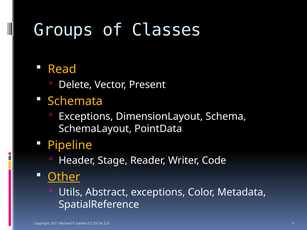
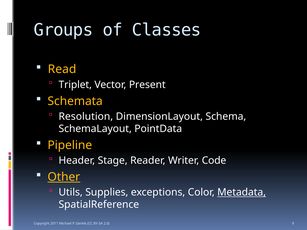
Delete: Delete -> Triplet (75, 85)
Exceptions: Exceptions -> Resolution (86, 117)
Abstract: Abstract -> Supplies (107, 193)
Metadata underline: none -> present (242, 193)
